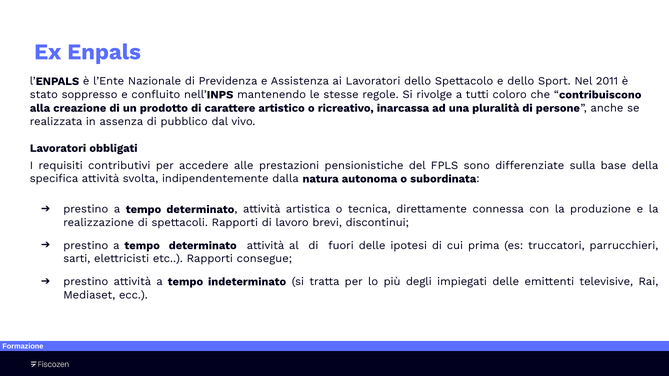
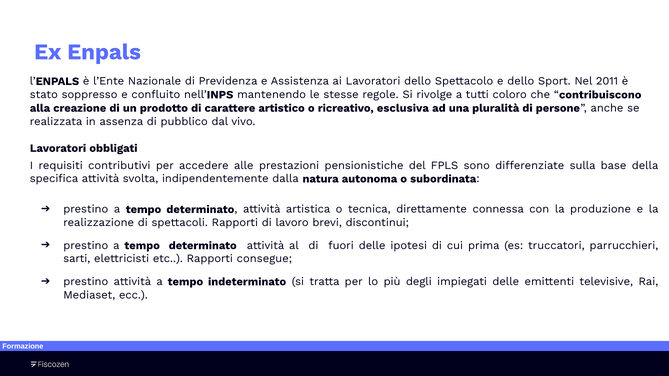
inarcassa: inarcassa -> esclusiva (403, 108)
